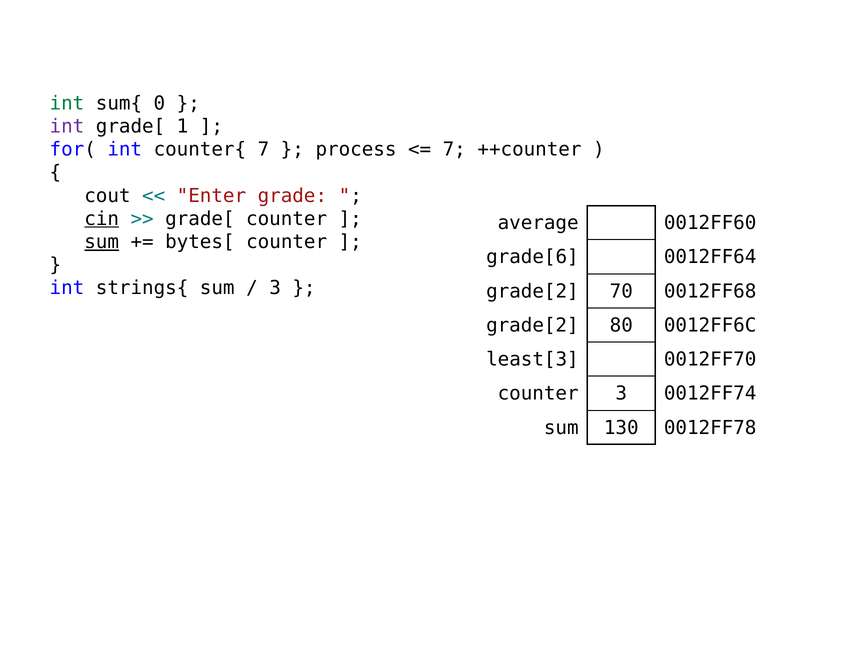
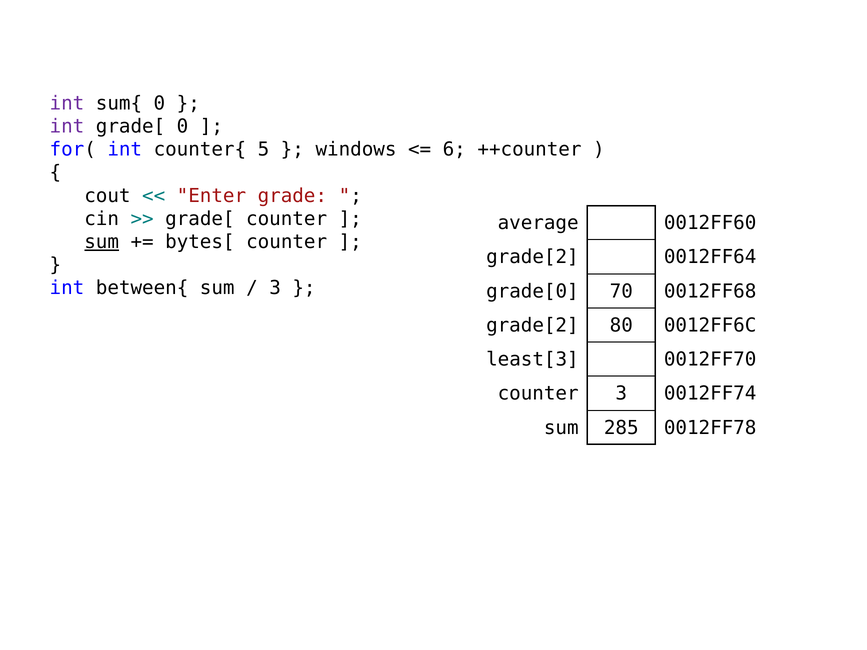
int colour: green -> purple (67, 103)
grade[ 1: 1 -> 0 (183, 126)
counter{ 7: 7 -> 5 (263, 150)
process: process -> windows (356, 150)
7: 7 -> 6 (454, 150)
cin underline: present -> none (102, 219)
grade[6: grade[6 -> grade[2 (532, 257)
strings{: strings{ -> between{ (142, 288)
grade[2: grade[2 -> grade[0 (532, 291)
130: 130 -> 285 (621, 428)
